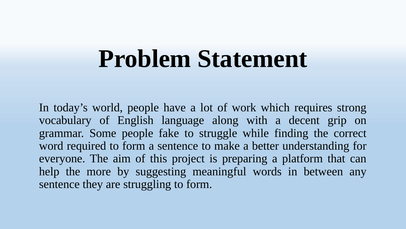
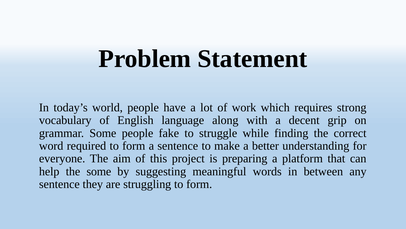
the more: more -> some (99, 171)
